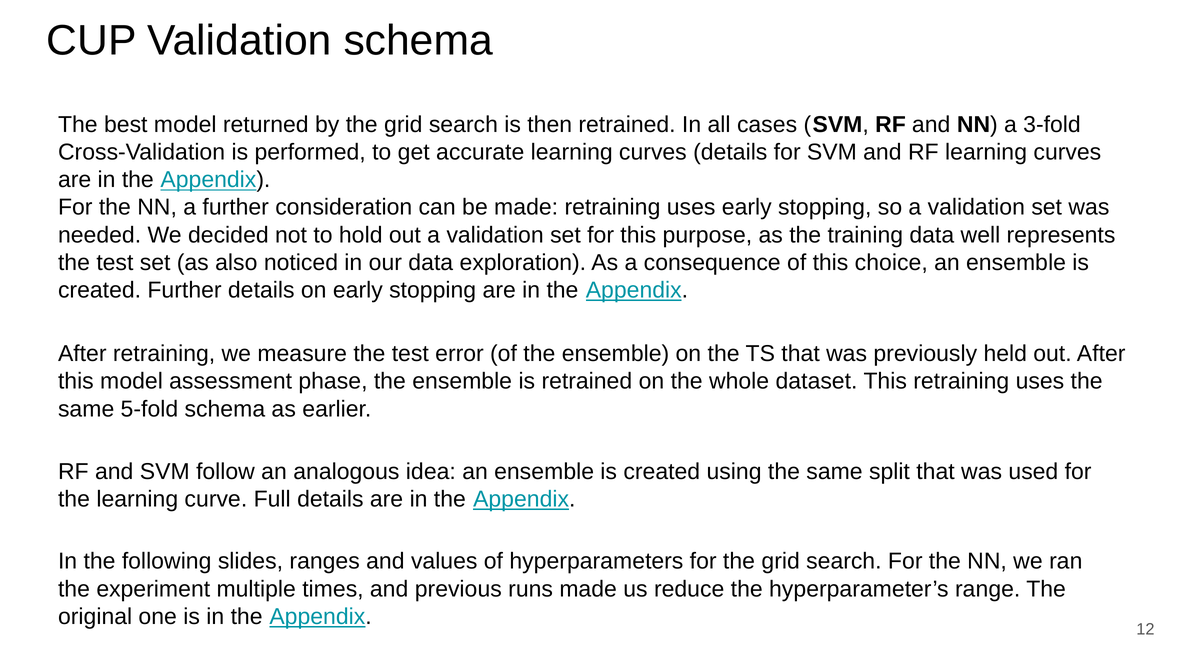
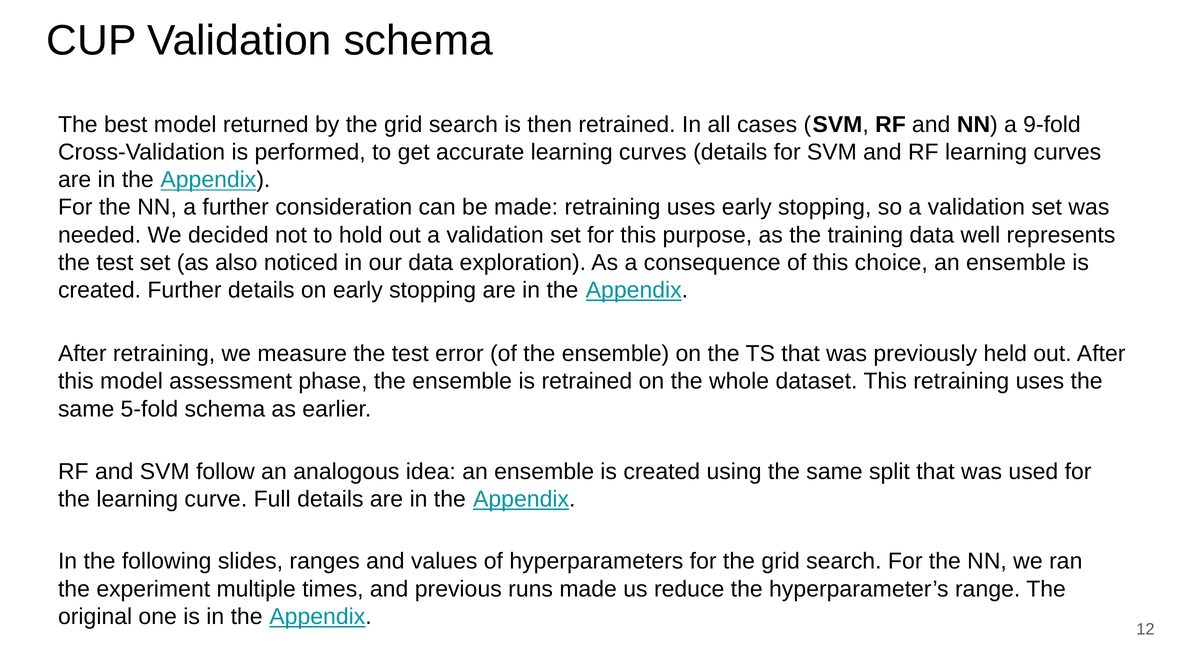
3-fold: 3-fold -> 9-fold (1052, 125)
